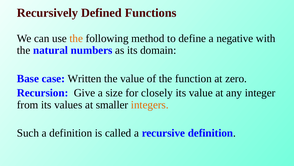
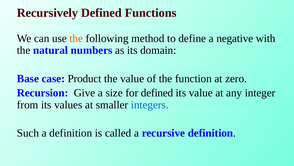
Written: Written -> Product (85, 78)
for closely: closely -> defined (157, 92)
integers colour: orange -> blue (150, 104)
